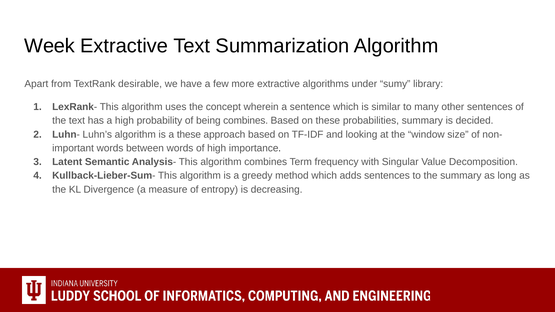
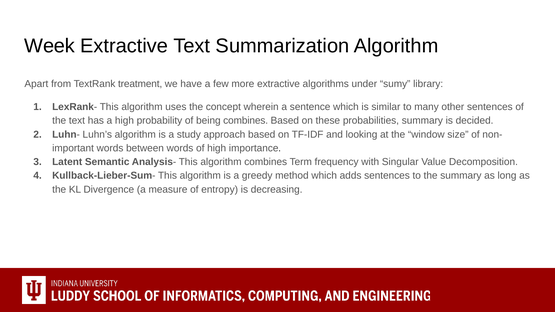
desirable: desirable -> treatment (140, 84)
a these: these -> study (189, 135)
